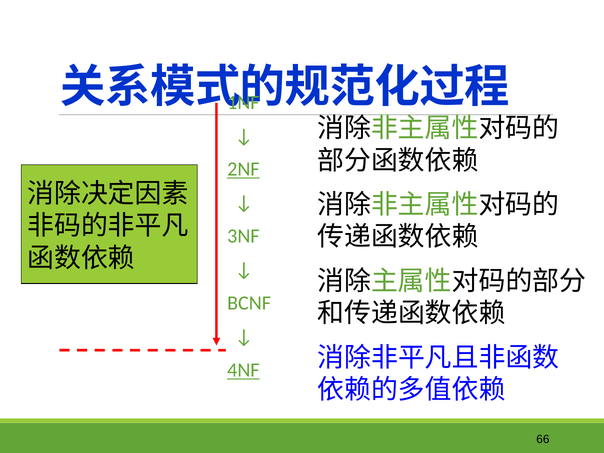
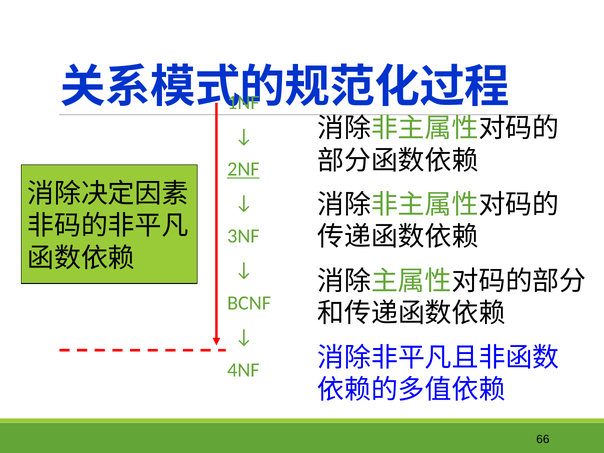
4NF underline: present -> none (243, 370)
